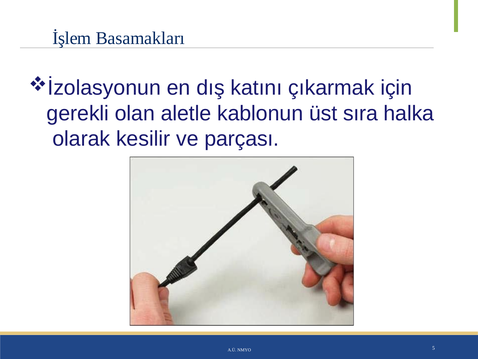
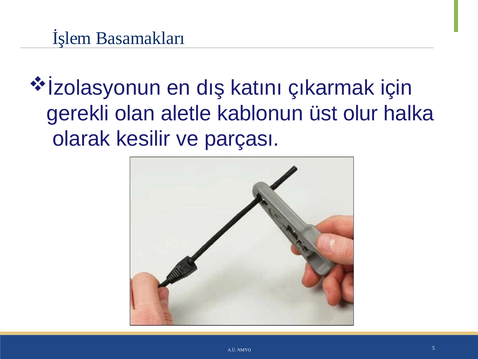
sıra: sıra -> olur (361, 113)
